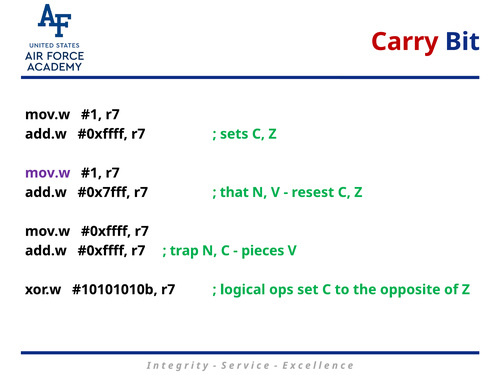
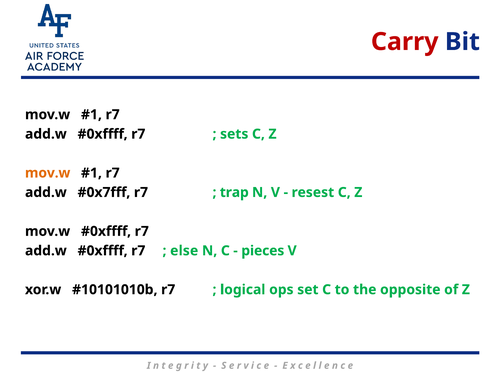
mov.w colour: purple -> orange (48, 173)
that: that -> trap (234, 192)
trap: trap -> else (184, 251)
